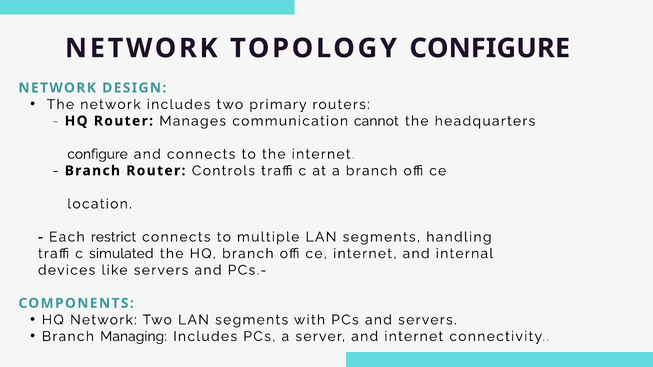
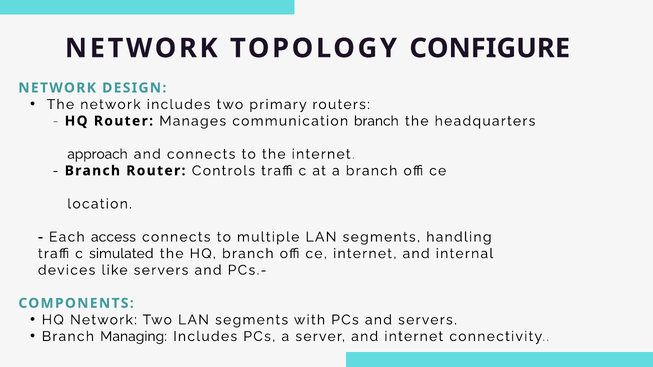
communication cannot: cannot -> branch (376, 121)
configure: configure -> approach (98, 154)
restrict: restrict -> access (113, 237)
